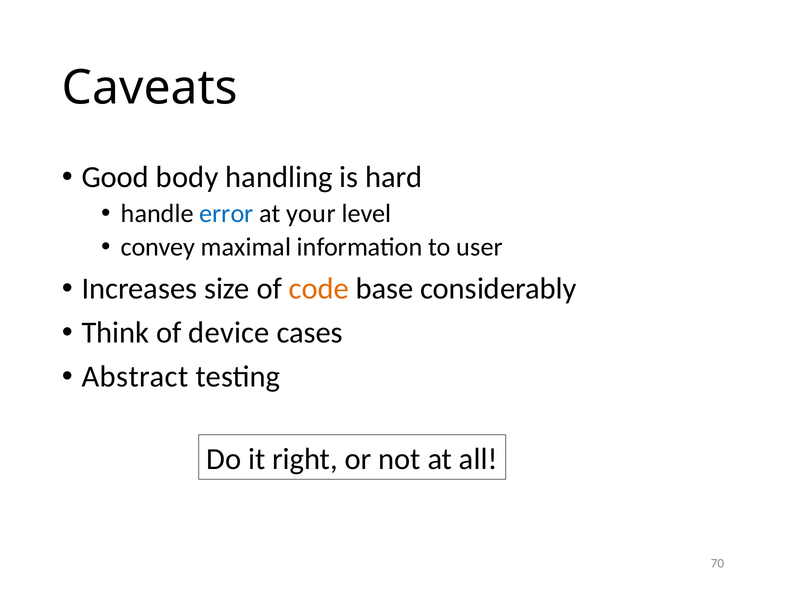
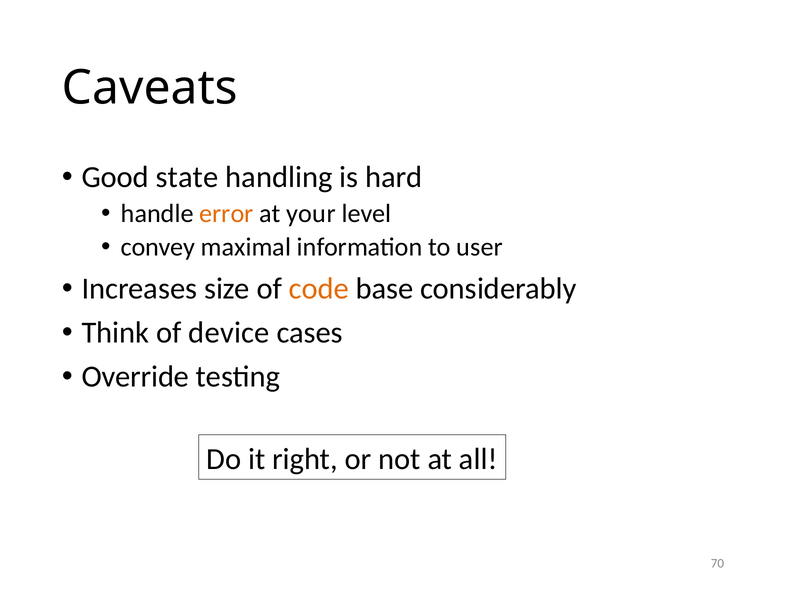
body: body -> state (187, 177)
error colour: blue -> orange (226, 213)
Abstract: Abstract -> Override (135, 376)
